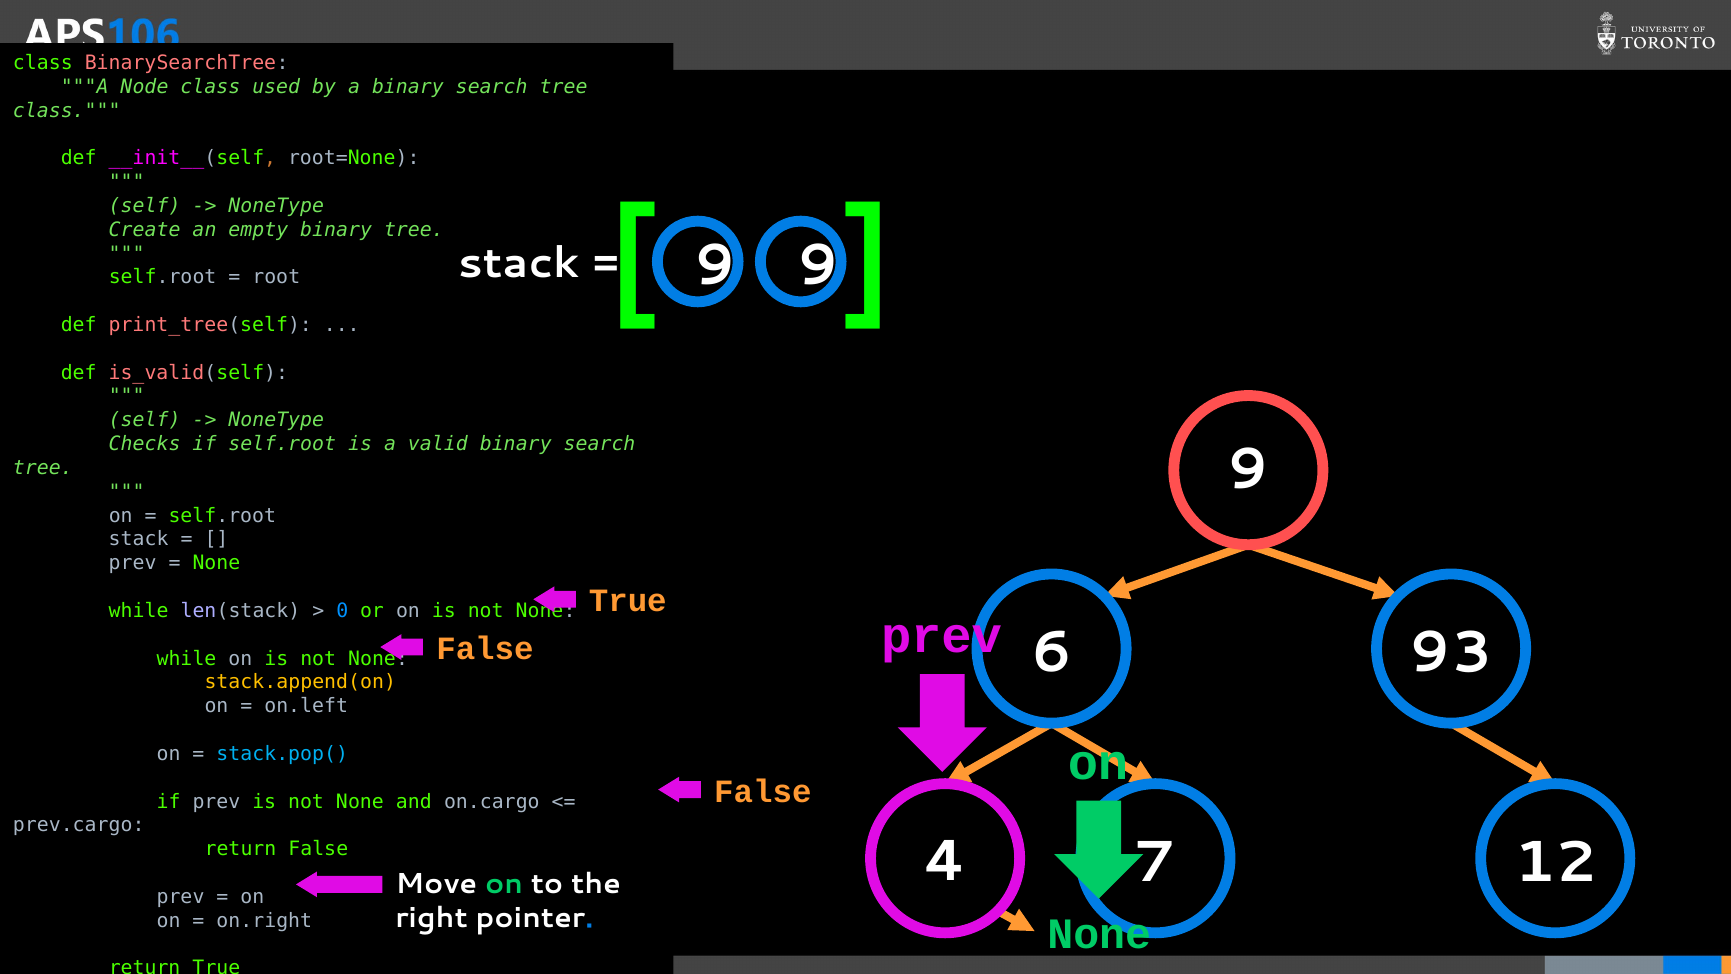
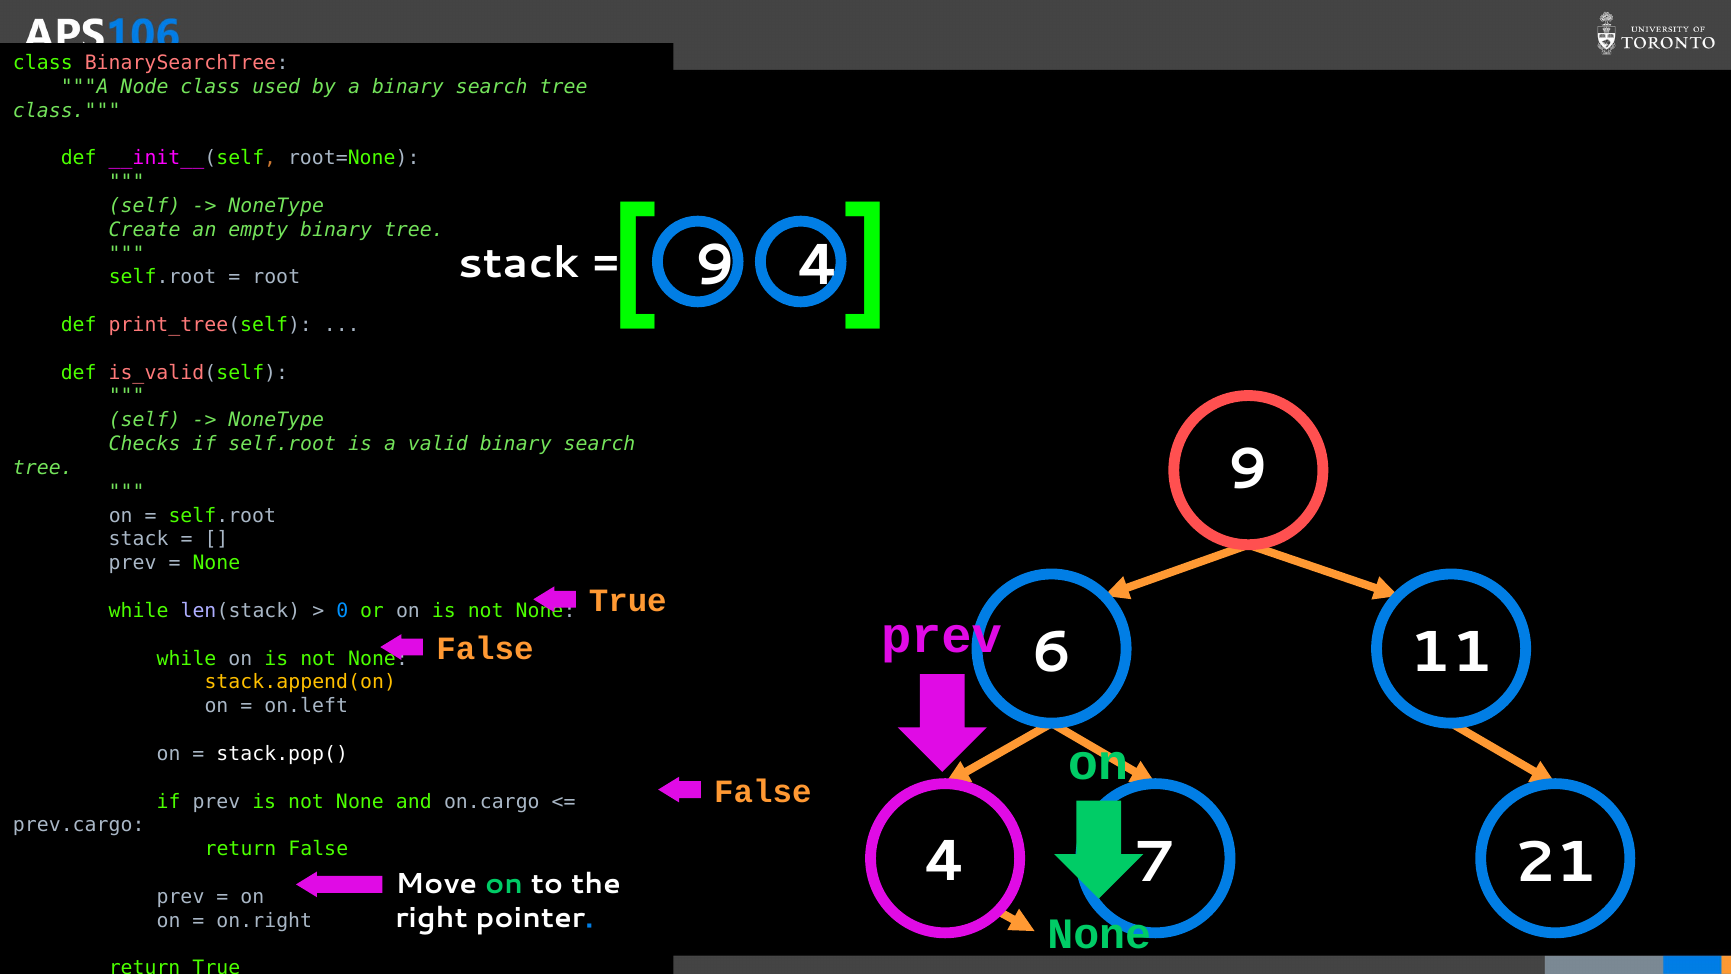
9 9: 9 -> 4 (818, 265)
93: 93 -> 11 (1451, 652)
stack.pop( colour: light blue -> white (282, 754)
12: 12 -> 21 (1555, 862)
